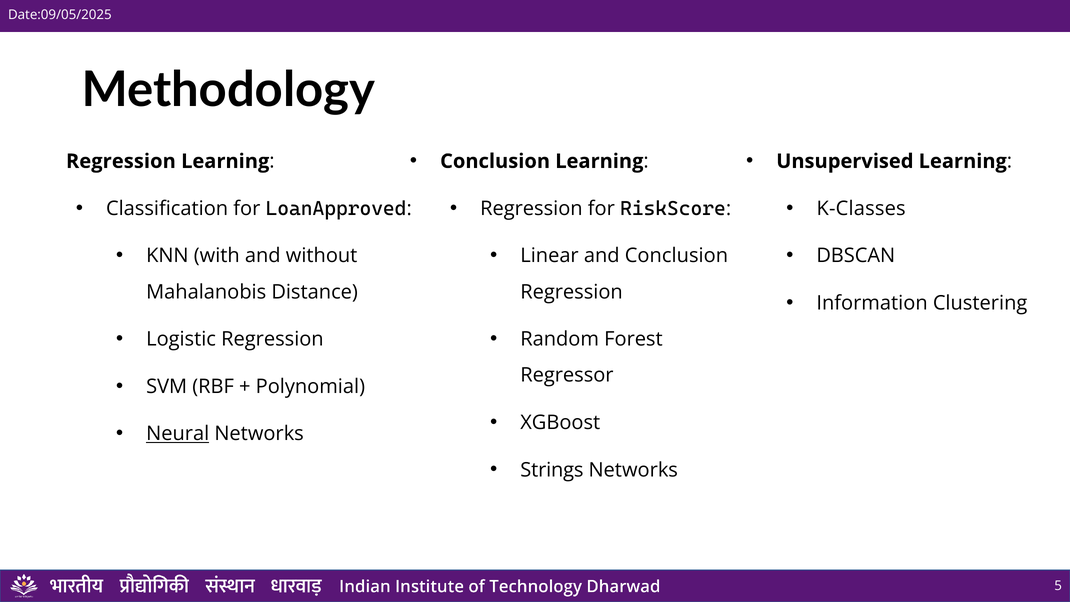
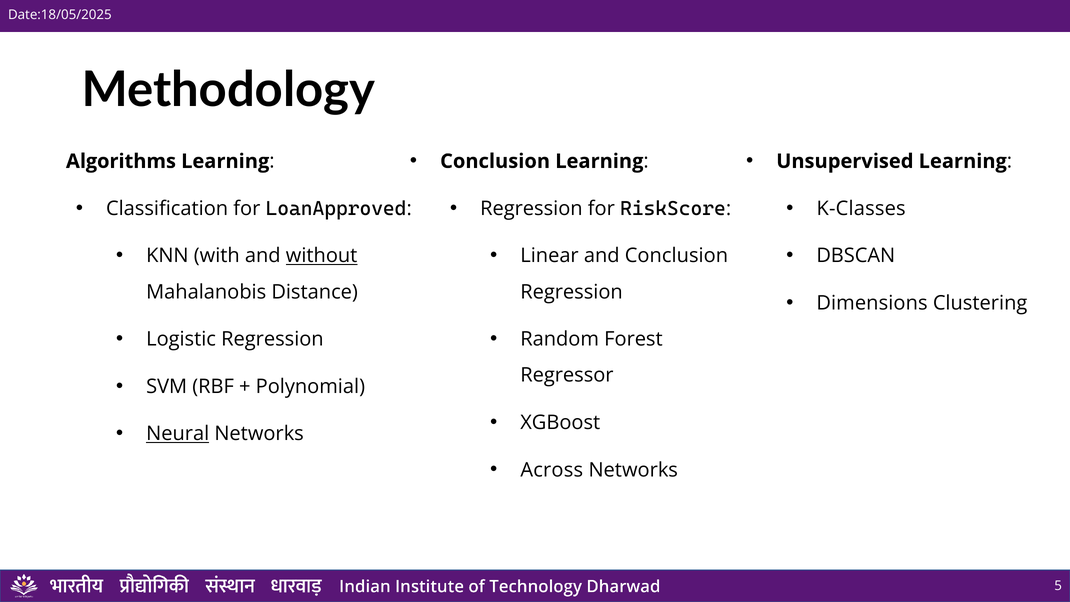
Date:09/05/2025: Date:09/05/2025 -> Date:18/05/2025 (60, 15)
Regression: Regression -> Algorithms (121, 161)
without underline: none -> present (322, 256)
Information: Information -> Dimensions (872, 303)
Strings: Strings -> Across (552, 470)
